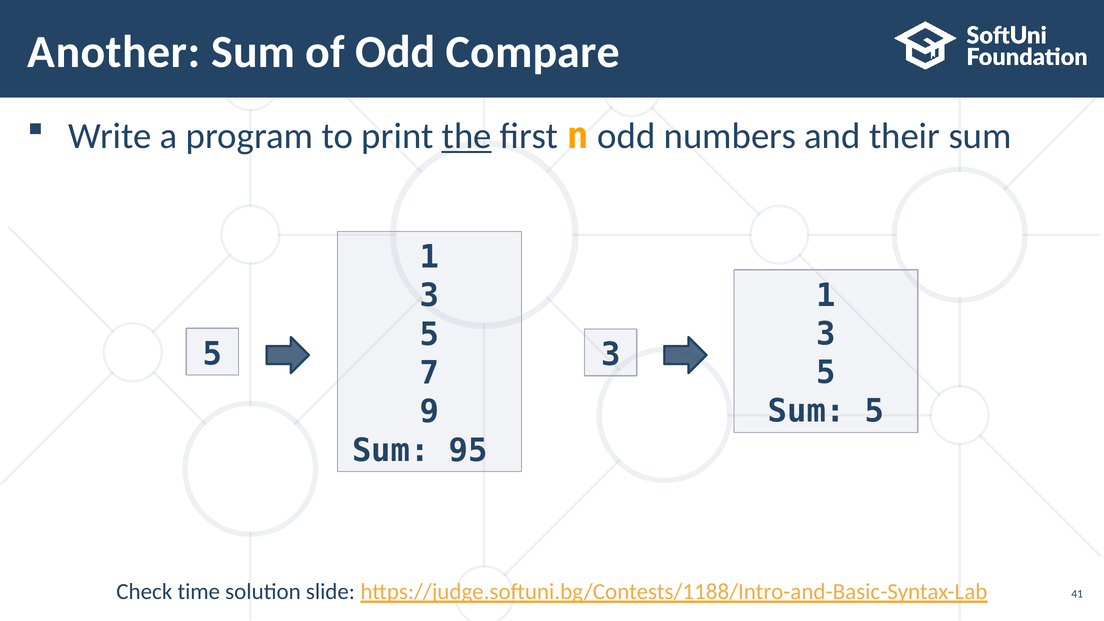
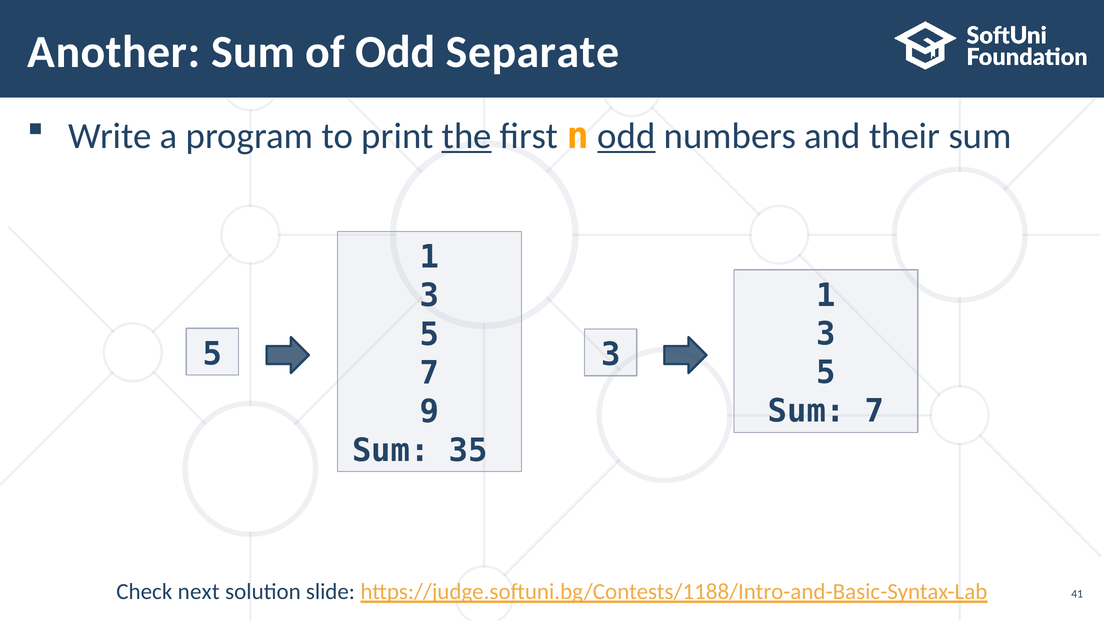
Compare: Compare -> Separate (533, 52)
odd underline: none -> present (626, 136)
Sum 5: 5 -> 7 (874, 411)
95: 95 -> 35 (468, 450)
time: time -> next (199, 592)
